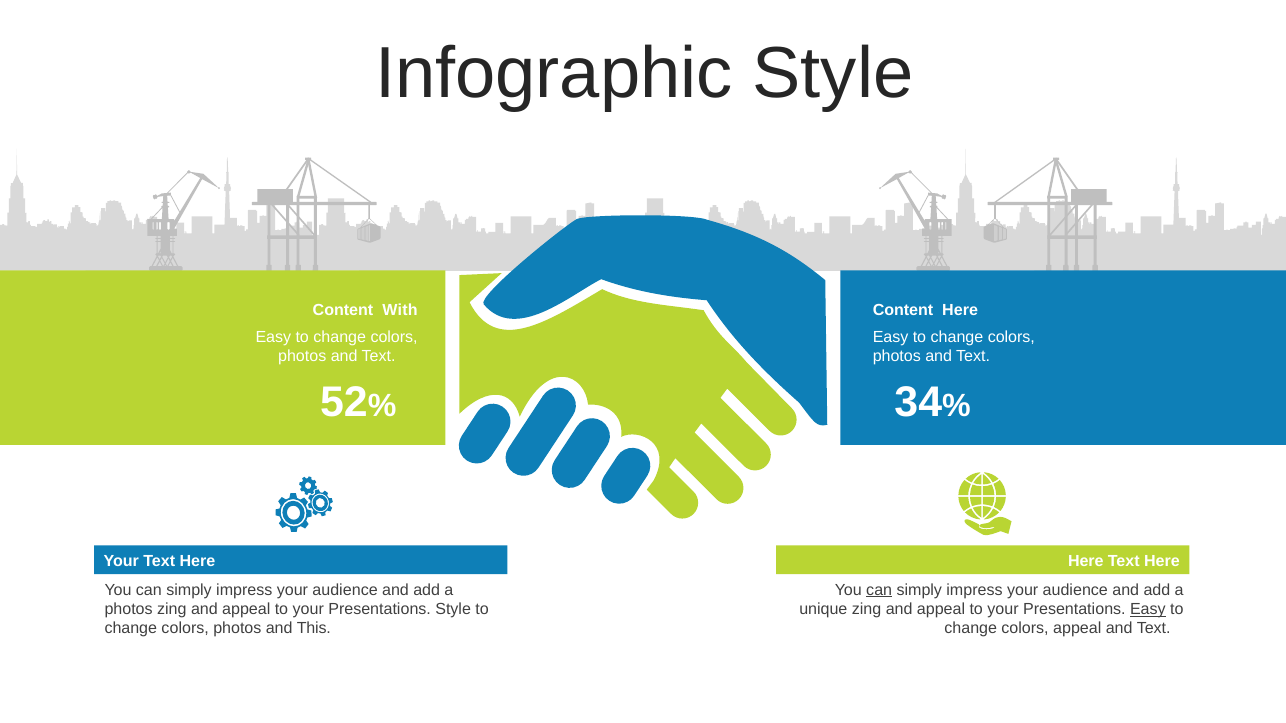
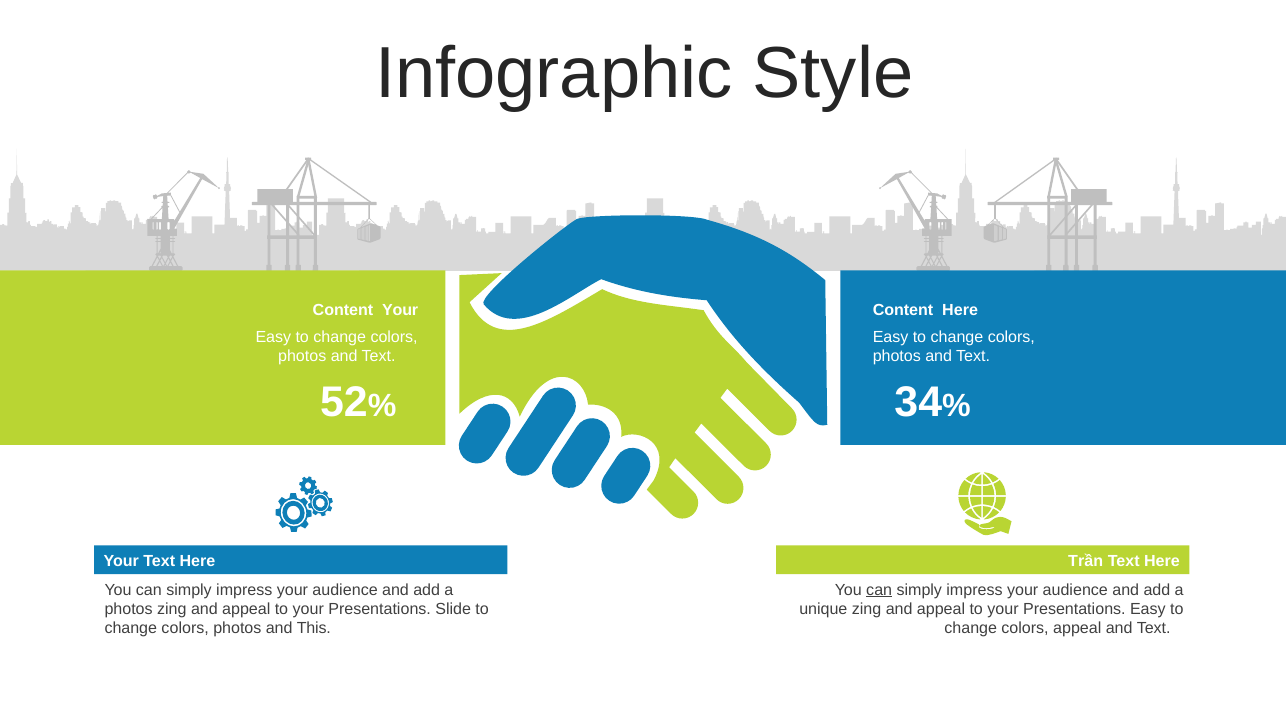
Content With: With -> Your (400, 311)
Here: Here -> Trần (1086, 561)
Presentations Style: Style -> Slide (453, 610)
Easy underline: present -> none (1148, 610)
